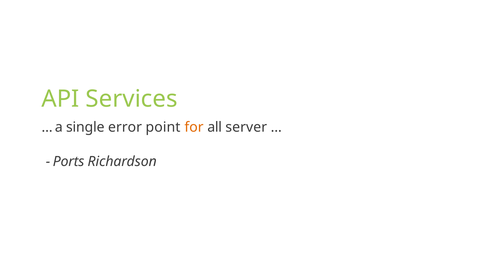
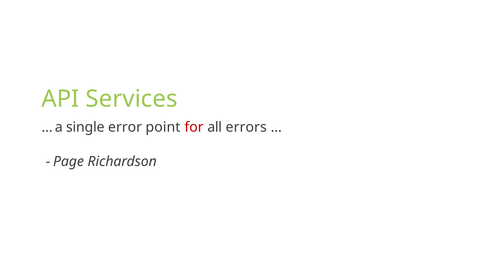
for colour: orange -> red (194, 127)
server: server -> errors (246, 127)
Ports: Ports -> Page (69, 162)
